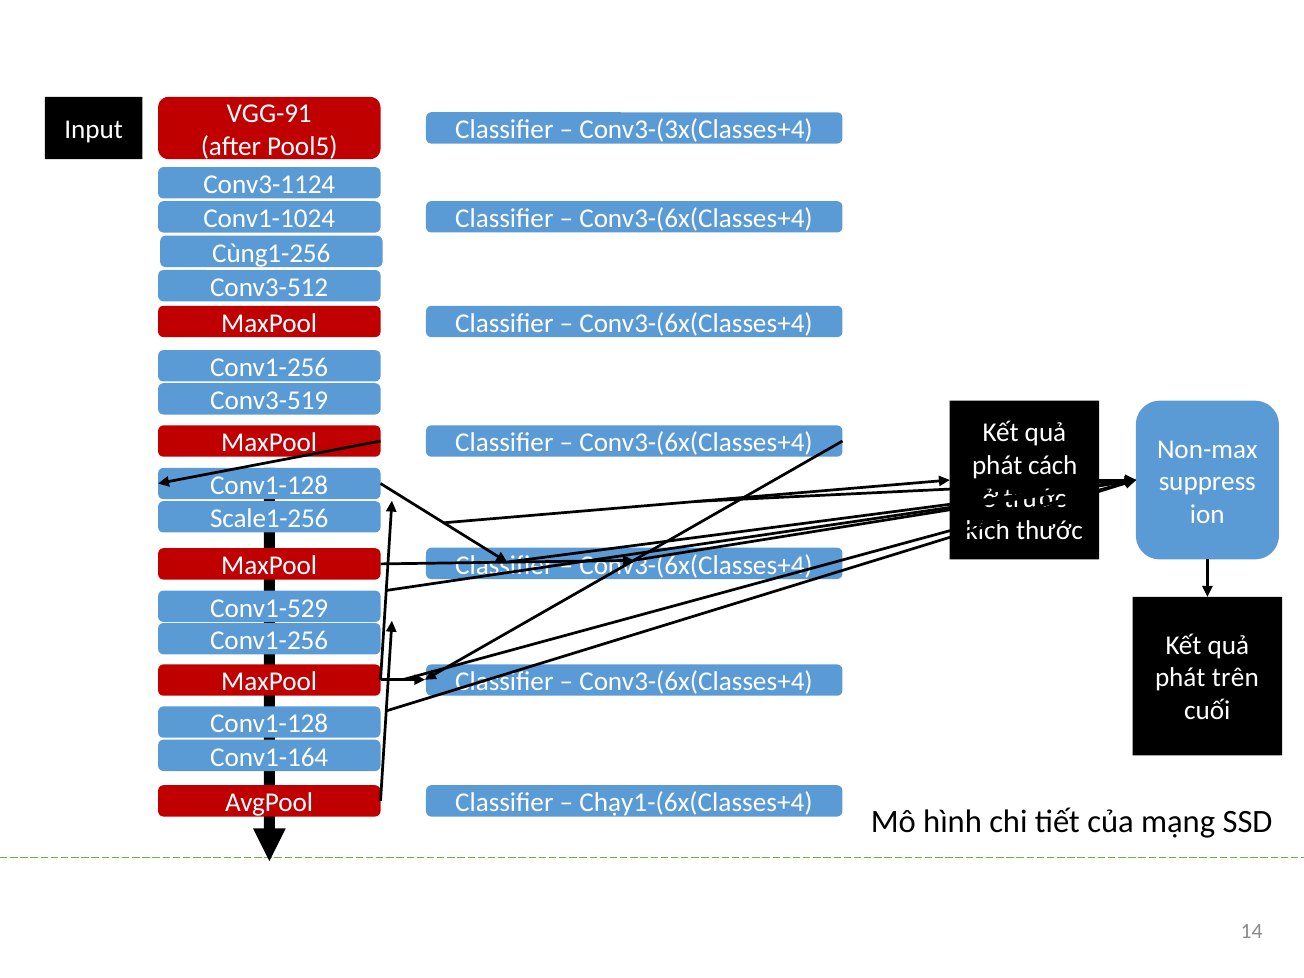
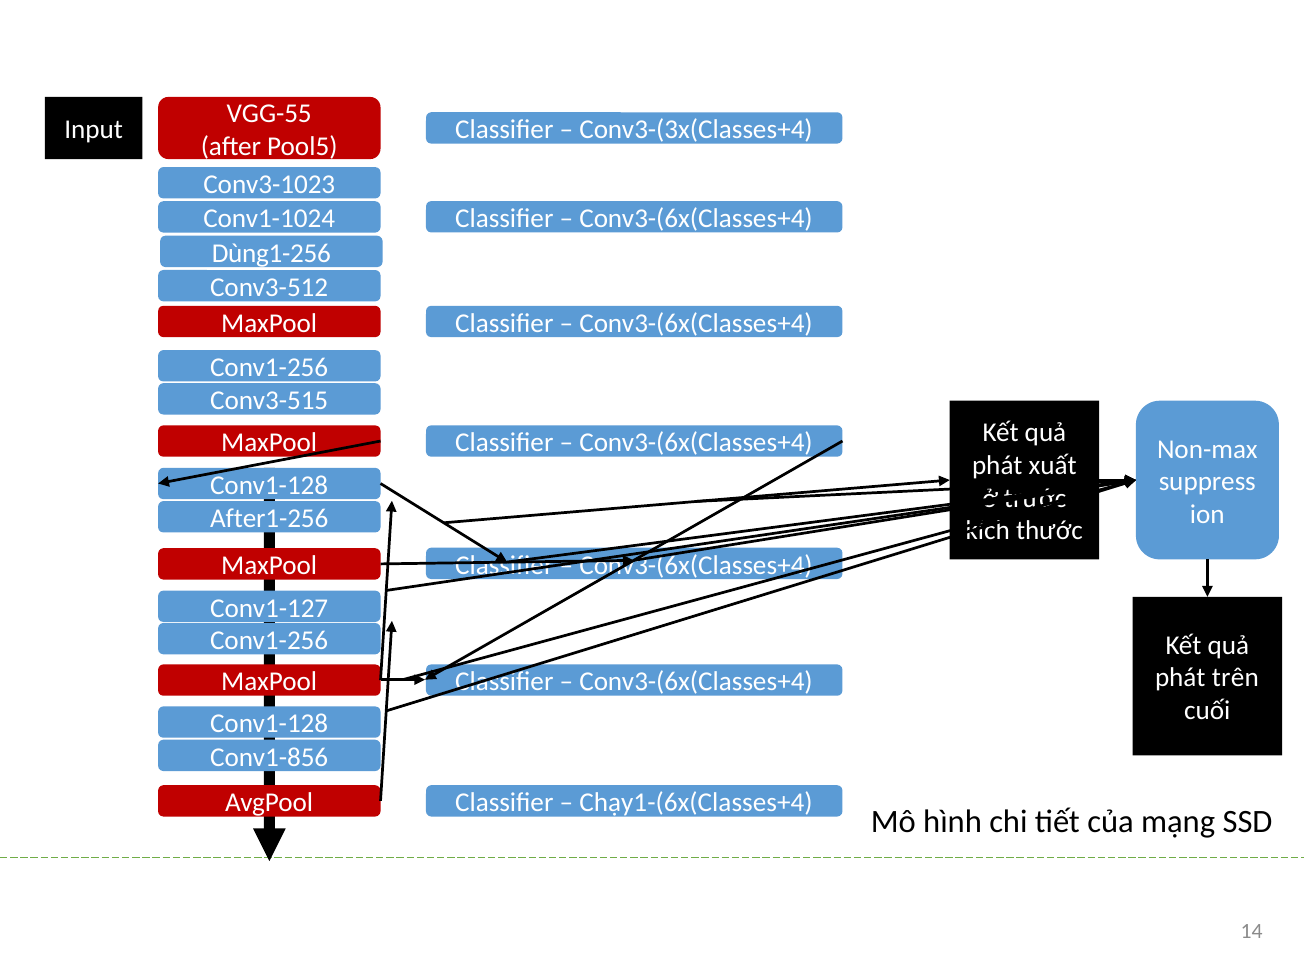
VGG-91: VGG-91 -> VGG-55 (269, 114)
Conv3-1124: Conv3-1124 -> Conv3-1023 (269, 185)
Cùng1-256: Cùng1-256 -> Dùng1-256 (271, 253)
Conv3-519: Conv3-519 -> Conv3-515 (269, 401)
cách: cách -> xuất (1053, 466)
Scale1-256: Scale1-256 -> After1-256 (269, 519)
Conv1-529: Conv1-529 -> Conv1-127 (269, 608)
Conv1-164: Conv1-164 -> Conv1-856 (269, 757)
